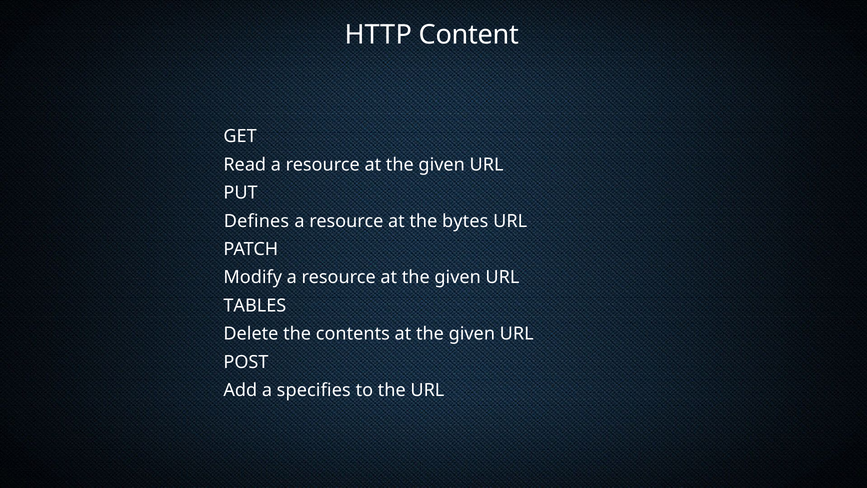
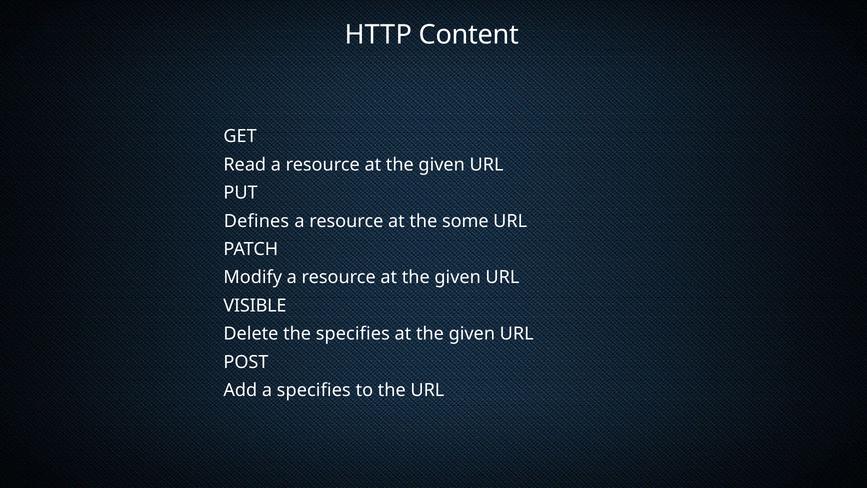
bytes: bytes -> some (465, 221)
TABLES: TABLES -> VISIBLE (255, 305)
the contents: contents -> specifies (353, 334)
